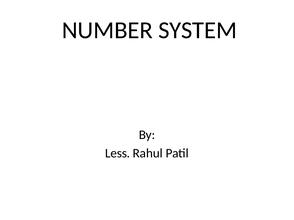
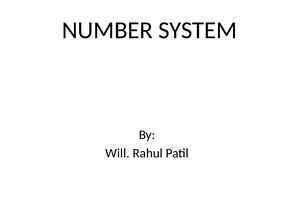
Less: Less -> Will (117, 153)
